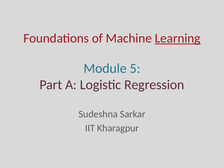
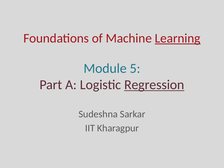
Regression underline: none -> present (154, 85)
